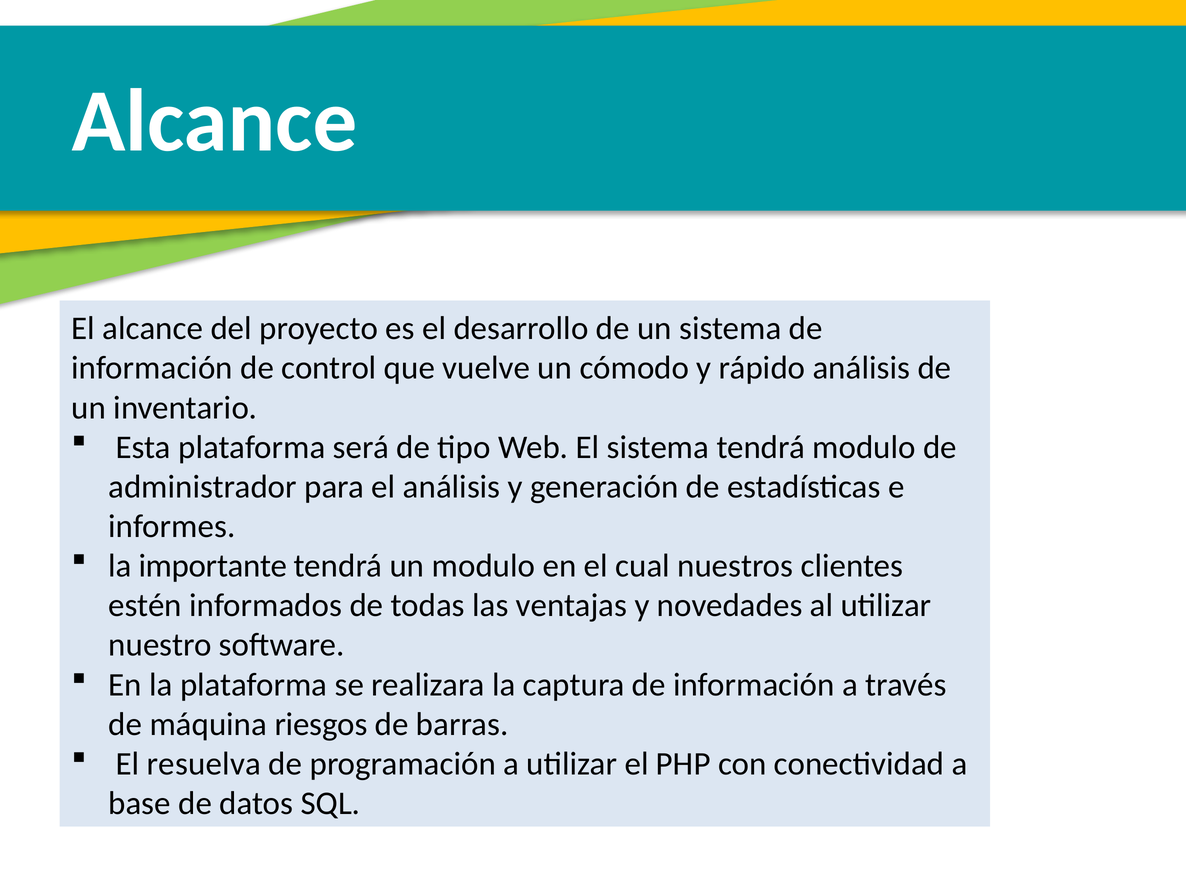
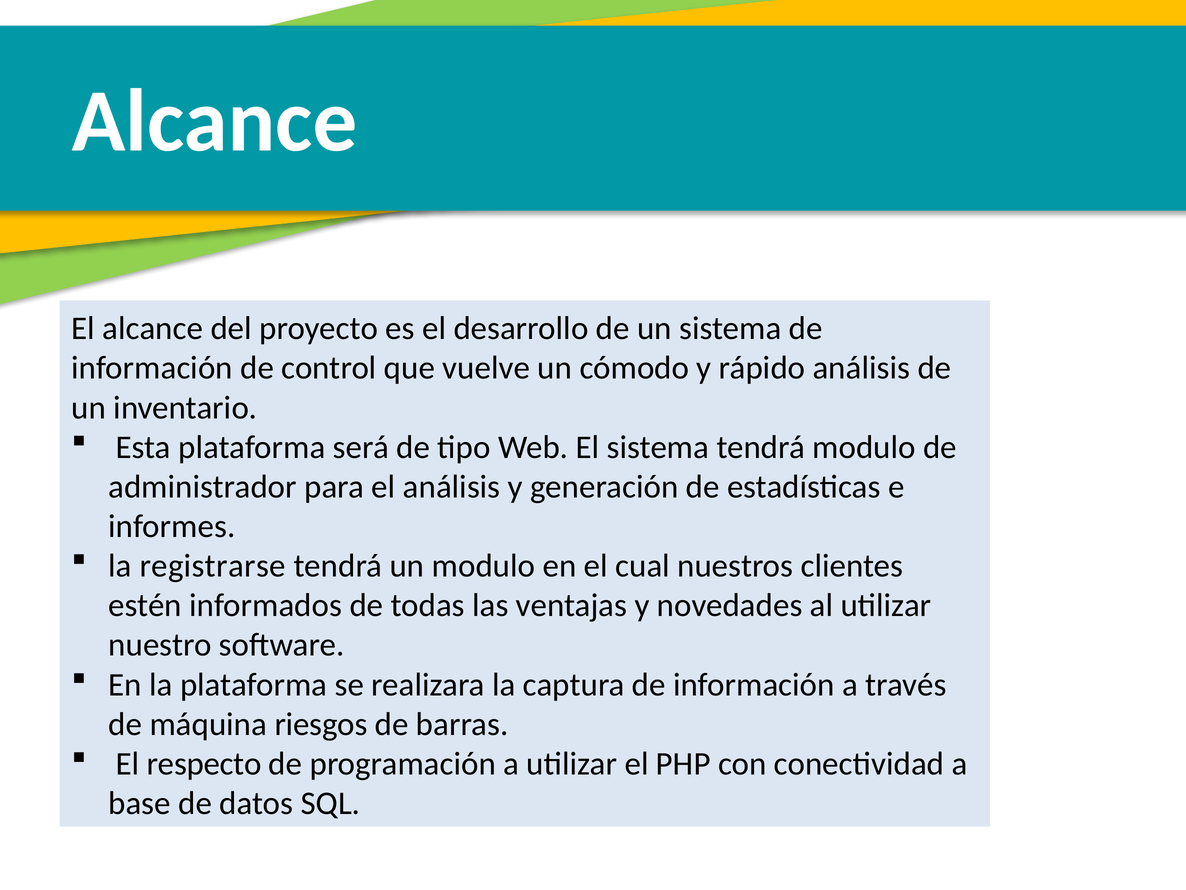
importante: importante -> registrarse (213, 566)
resuelva: resuelva -> respecto (204, 763)
